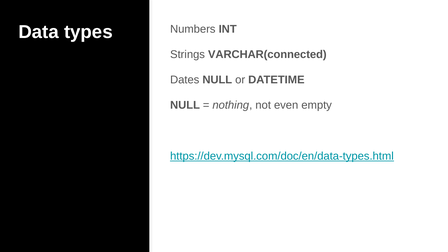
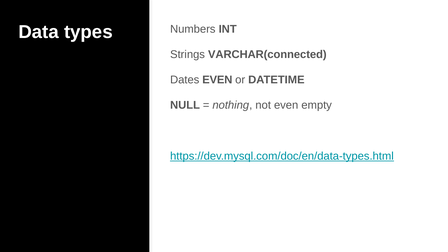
Dates NULL: NULL -> EVEN (217, 80)
